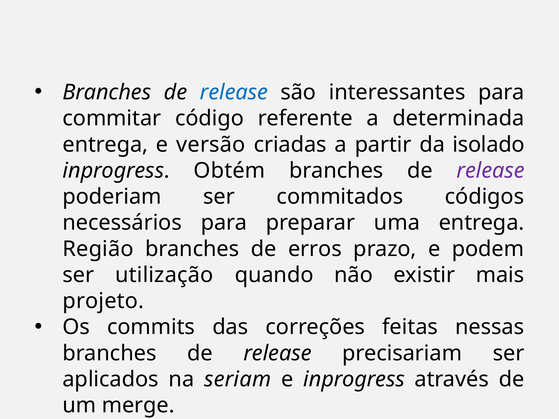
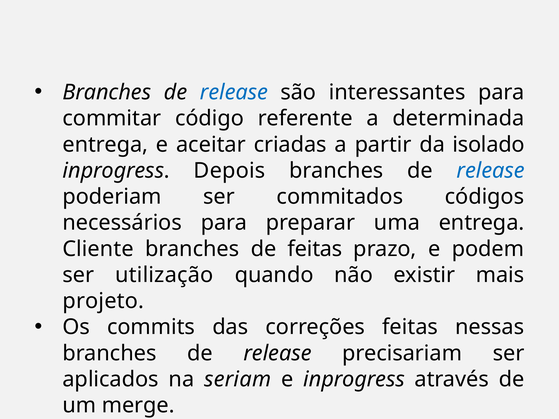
versão: versão -> aceitar (211, 145)
Obtém: Obtém -> Depois (229, 171)
release colour: purple -> blue (491, 171)
Região: Região -> Cliente (98, 249)
de erros: erros -> feitas (315, 249)
